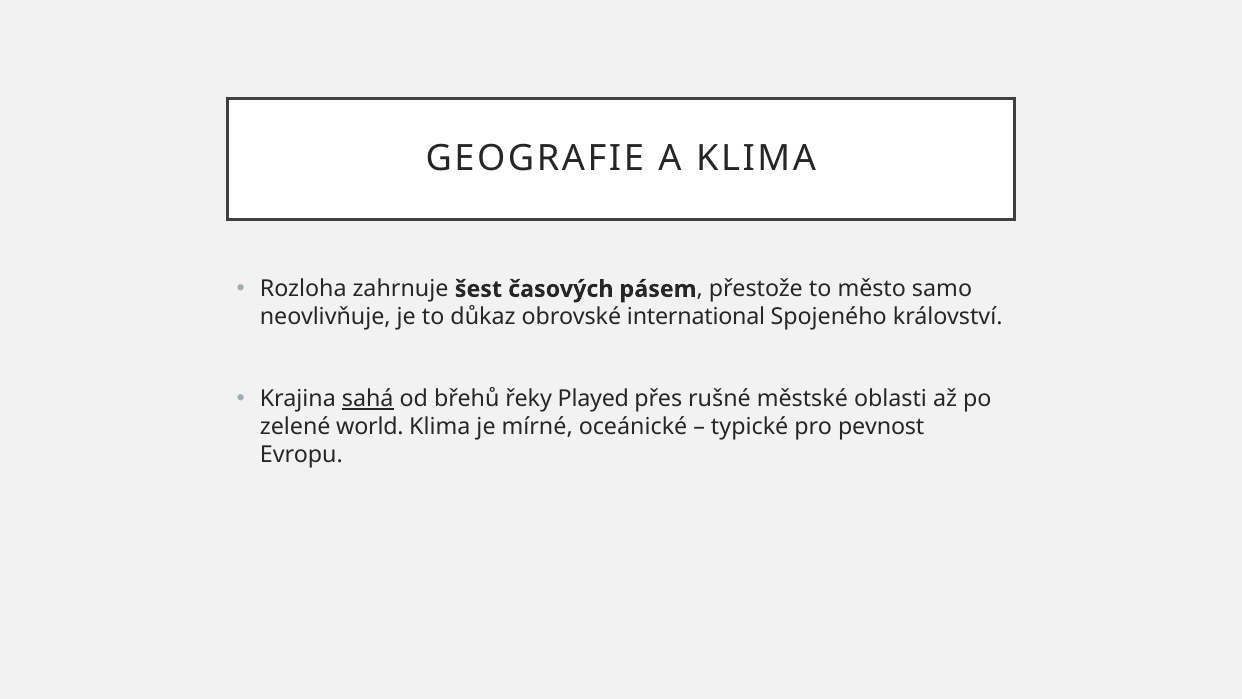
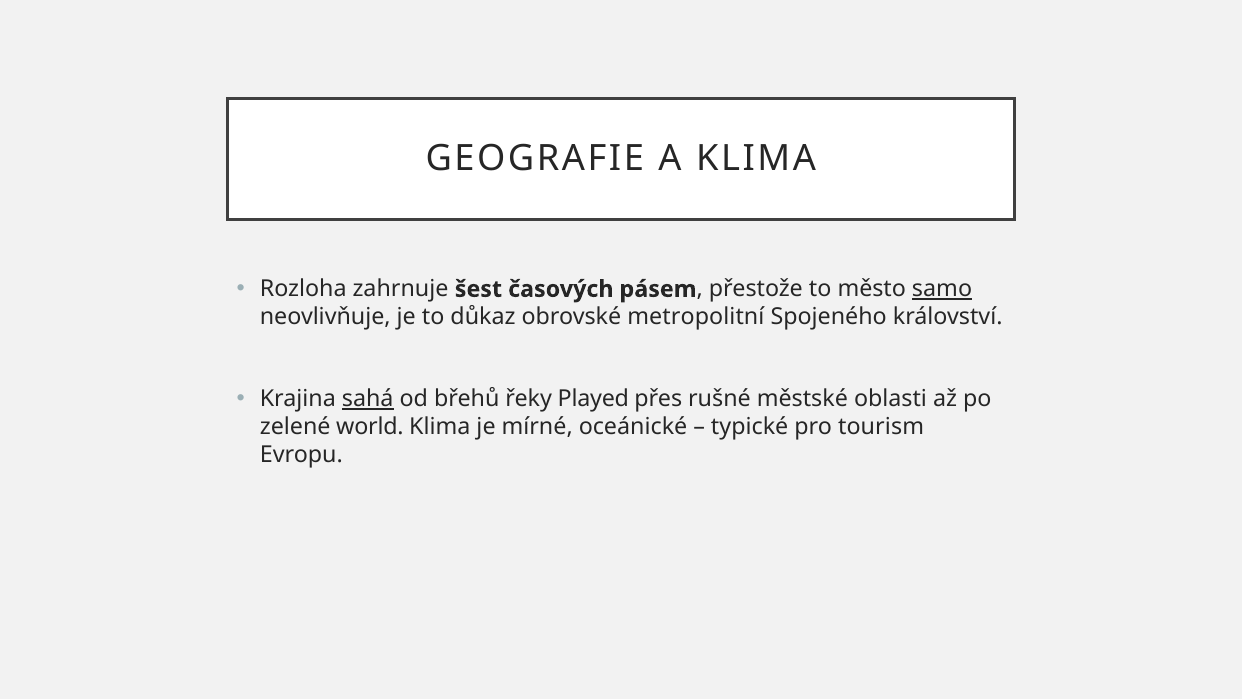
samo underline: none -> present (942, 289)
international: international -> metropolitní (696, 317)
pevnost: pevnost -> tourism (881, 427)
